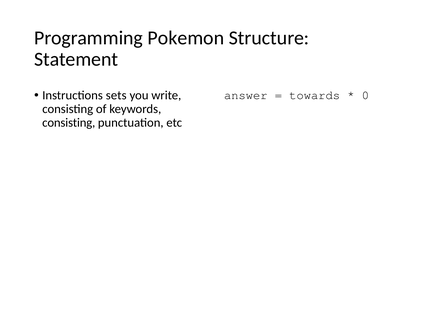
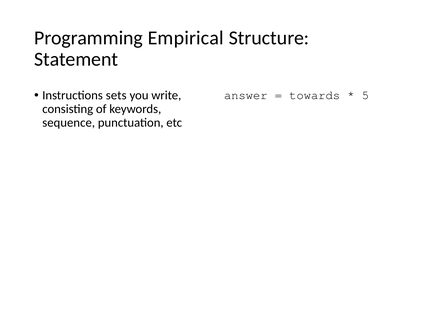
Pokemon: Pokemon -> Empirical (186, 38)
0: 0 -> 5 (365, 95)
consisting: consisting -> sequence (69, 123)
